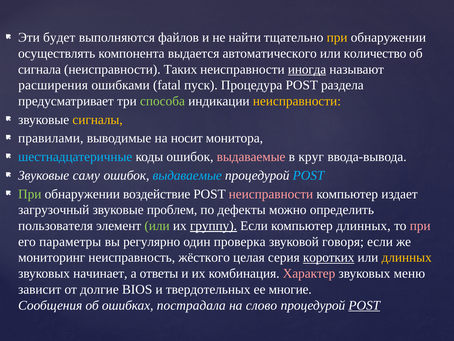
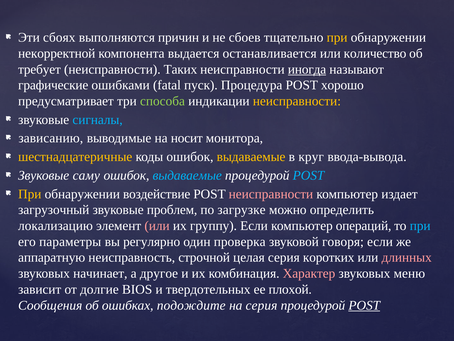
будет: будет -> сбоях (59, 37)
файлов: файлов -> причин (179, 37)
найти: найти -> сбоев (245, 37)
осуществлять: осуществлять -> некорректной (57, 53)
автоматического: автоматического -> останавливается (270, 53)
сигнала: сигнала -> требует (39, 69)
расширения: расширения -> графические (53, 85)
раздела: раздела -> хорошо (342, 85)
сигналы colour: yellow -> light blue (98, 120)
правилами: правилами -> зависанию (51, 138)
шестнадцатеричные colour: light blue -> yellow (75, 157)
выдаваемые colour: pink -> yellow (251, 157)
При colour: light green -> yellow (30, 194)
дефекты: дефекты -> загрузке (242, 210)
пользователя: пользователя -> локализацию (56, 225)
или colour: light green -> pink (157, 225)
группу underline: present -> none (213, 225)
компьютер длинных: длинных -> операций (364, 225)
при colour: pink -> light blue (420, 225)
мониторинг: мониторинг -> аппаратную (52, 257)
жёсткого: жёсткого -> строчной (204, 257)
коротких underline: present -> none (329, 257)
длинных colour: yellow -> pink (407, 257)
ответы: ответы -> другое (159, 273)
многие: многие -> плохой (290, 289)
пострадала: пострадала -> подождите (191, 305)
на слово: слово -> серия (261, 305)
